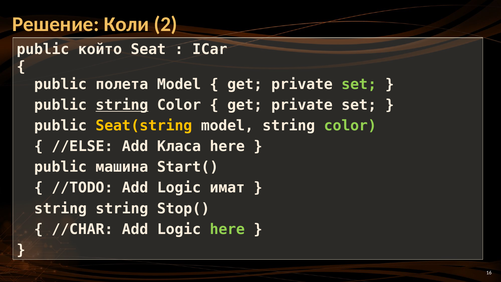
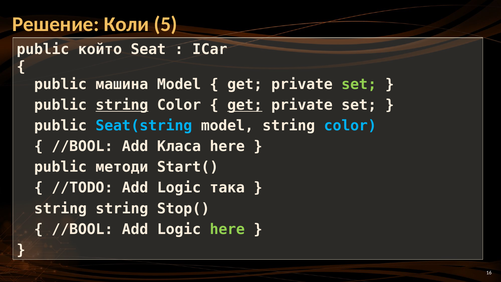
2: 2 -> 5 (166, 24)
полета: полета -> машина (122, 84)
get underline: none -> present (245, 105)
Seat(string colour: yellow -> light blue (144, 126)
color colour: light green -> light blue (350, 126)
//ELSE: //ELSE -> //BOOL (82, 146)
машина: машина -> методи (122, 167)
имат: имат -> така (227, 188)
//CHAR: //CHAR -> //BOOL (82, 229)
